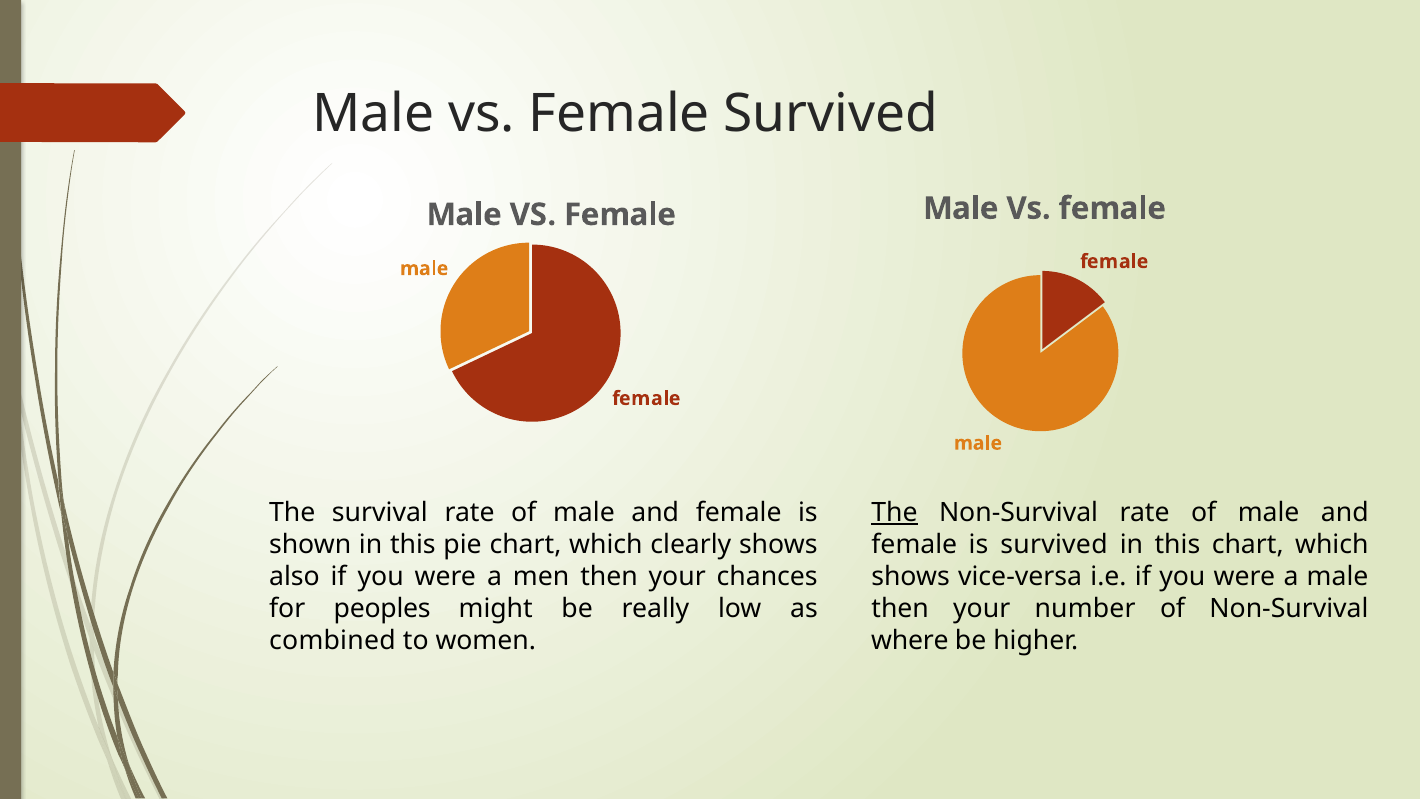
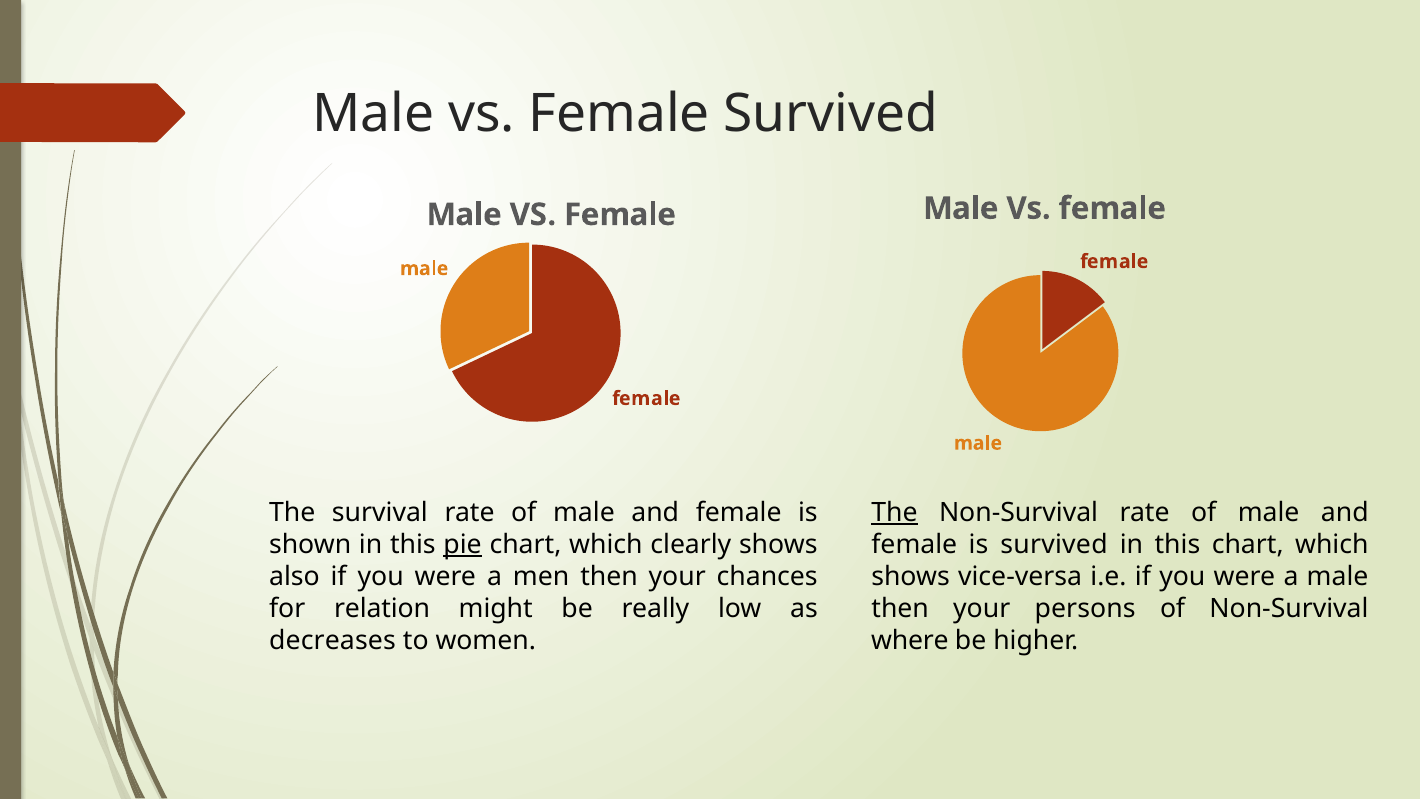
pie underline: none -> present (463, 545)
peoples: peoples -> relation (382, 608)
number: number -> persons (1085, 608)
combined: combined -> decreases (332, 640)
